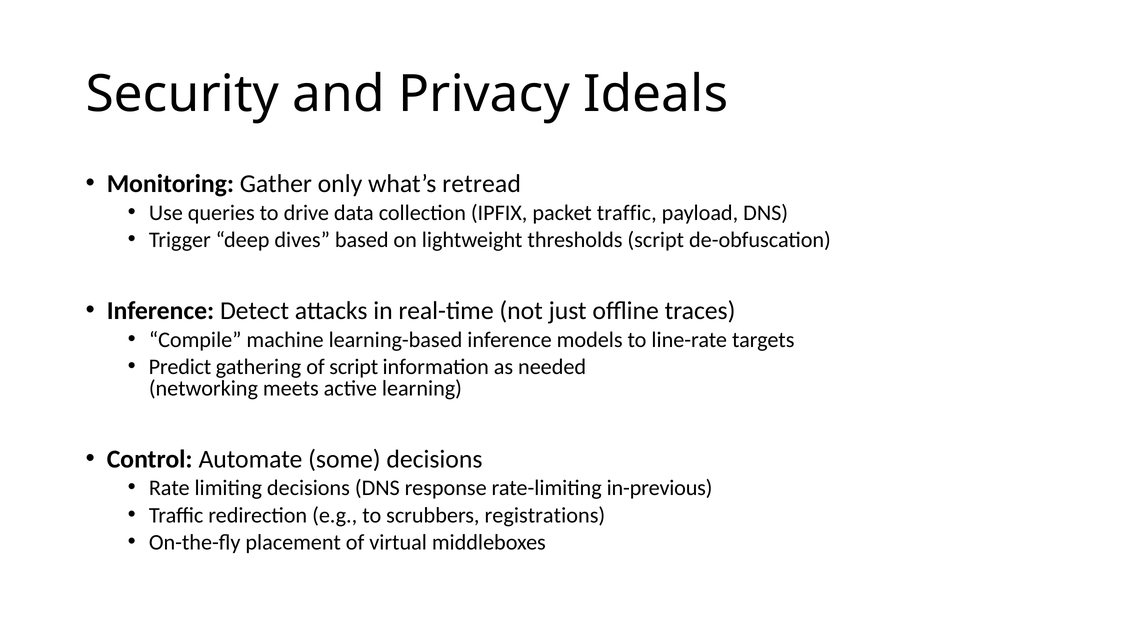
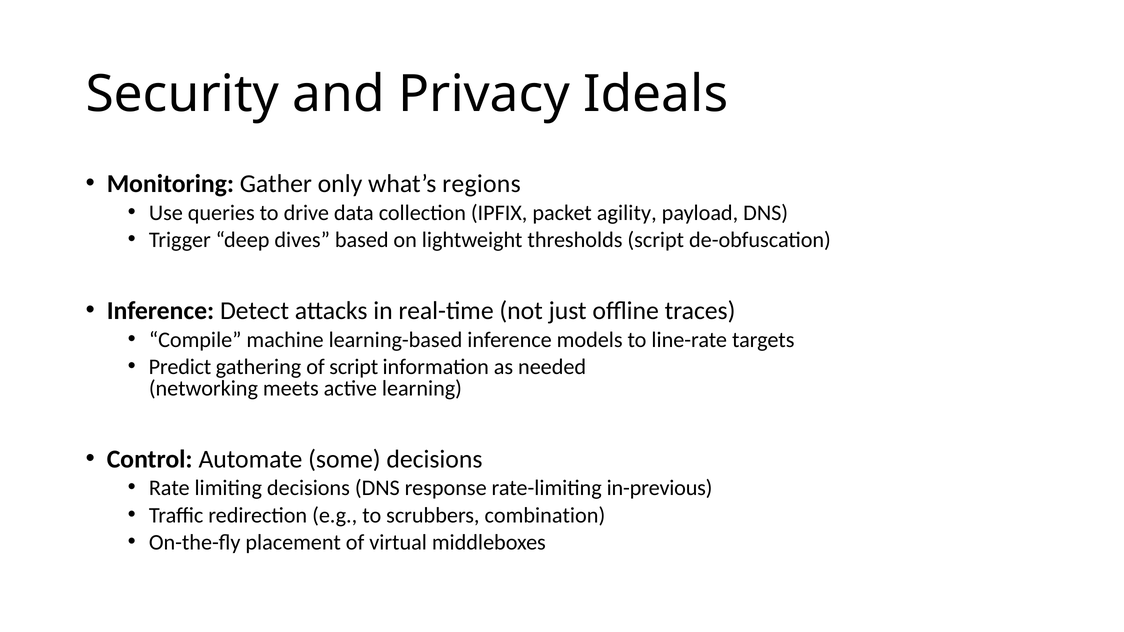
retread: retread -> regions (481, 184)
packet traffic: traffic -> agility (627, 213)
registrations: registrations -> combination (545, 515)
